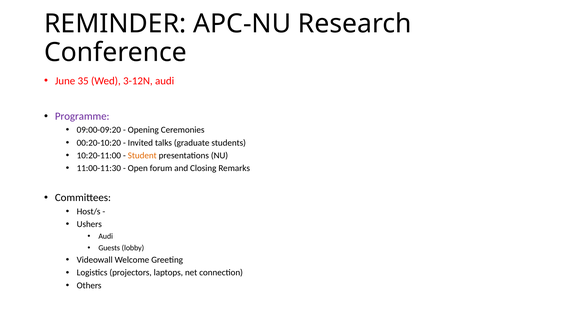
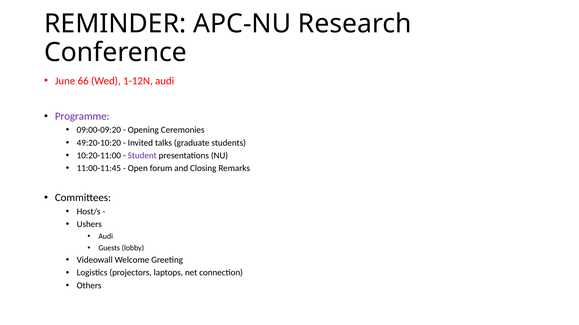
35: 35 -> 66 (83, 81)
3-12N: 3-12N -> 1-12N (138, 81)
00:20-10:20: 00:20-10:20 -> 49:20-10:20 (99, 143)
Student colour: orange -> purple (142, 156)
11:00-11:30: 11:00-11:30 -> 11:00-11:45 (99, 169)
